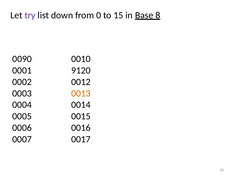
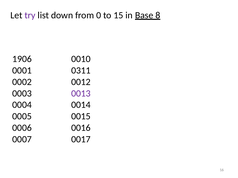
0090: 0090 -> 1906 (22, 59)
9120: 9120 -> 0311 (81, 71)
0013 colour: orange -> purple (81, 94)
